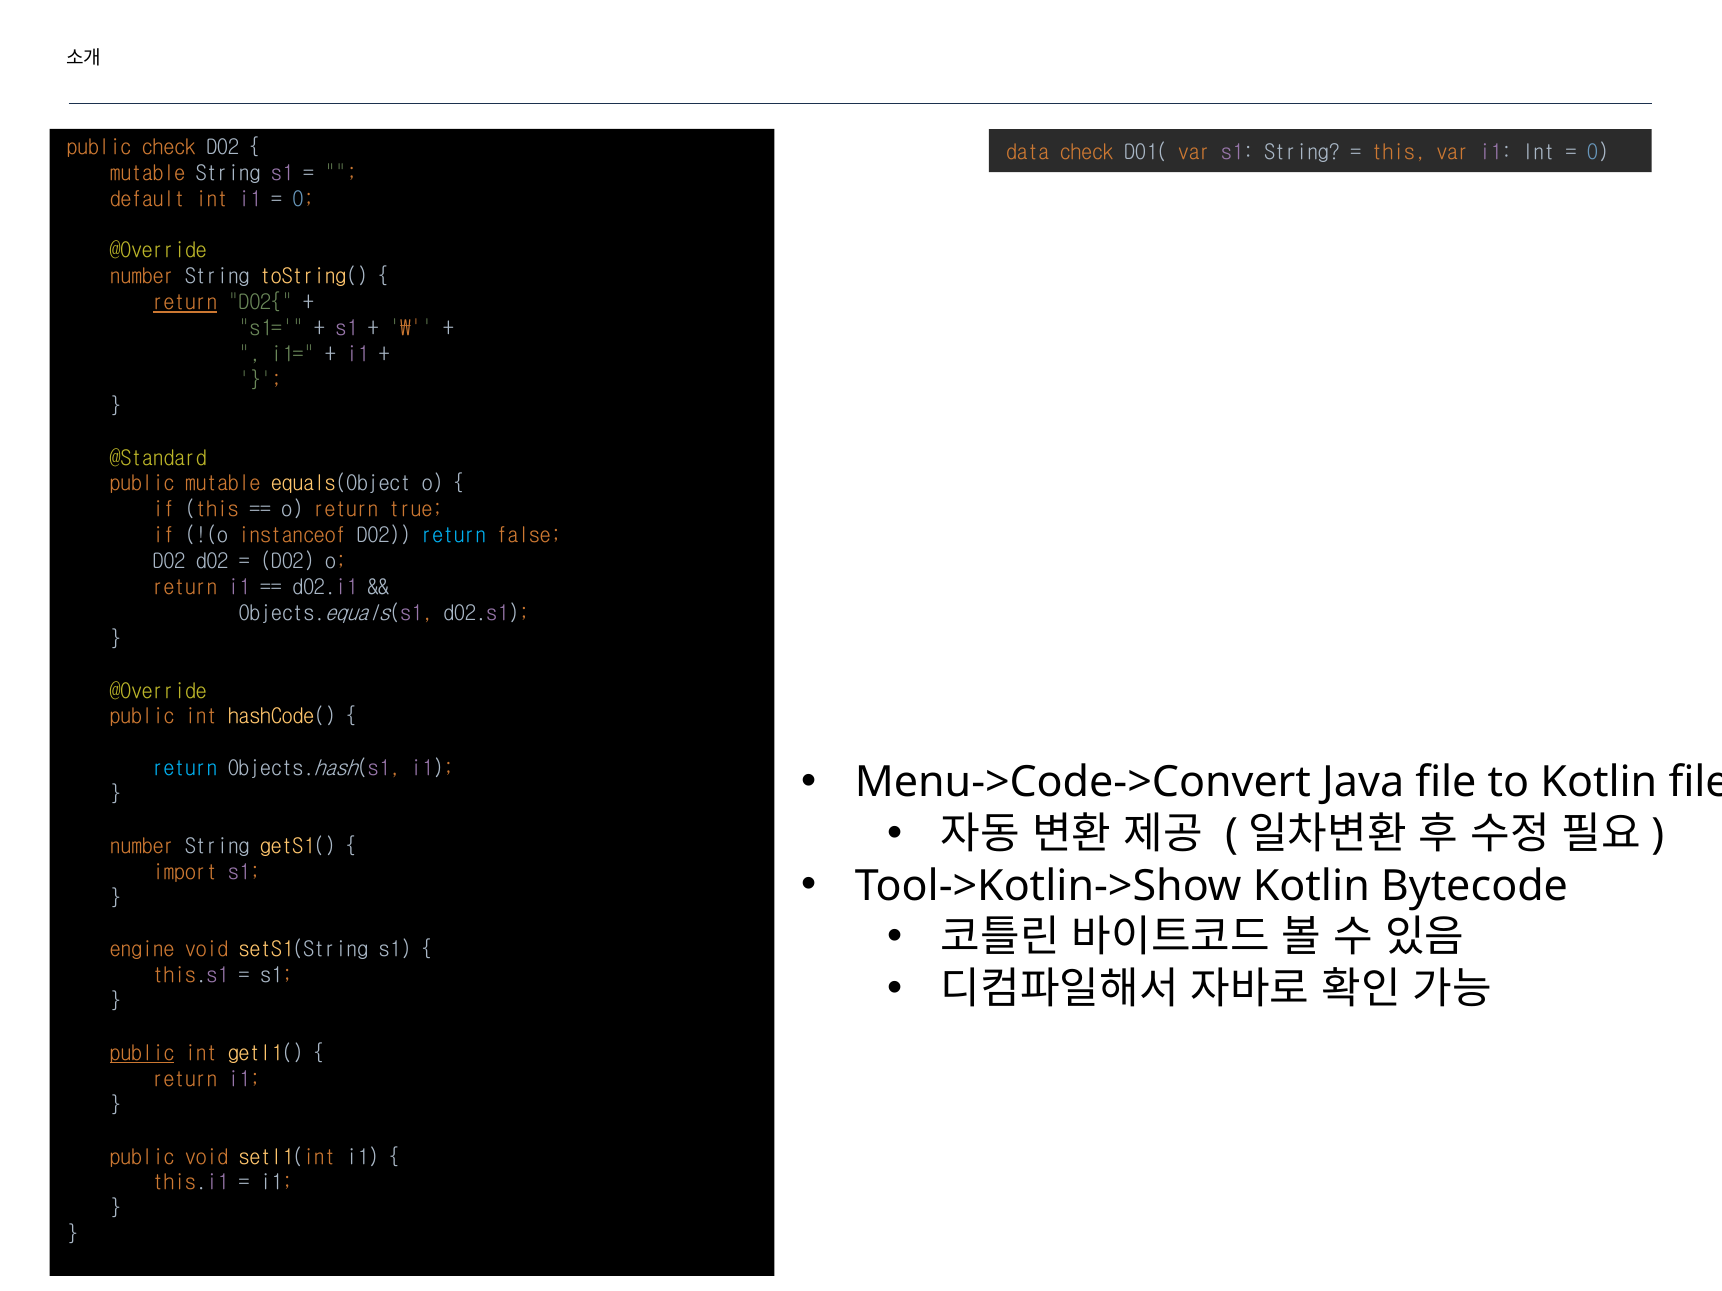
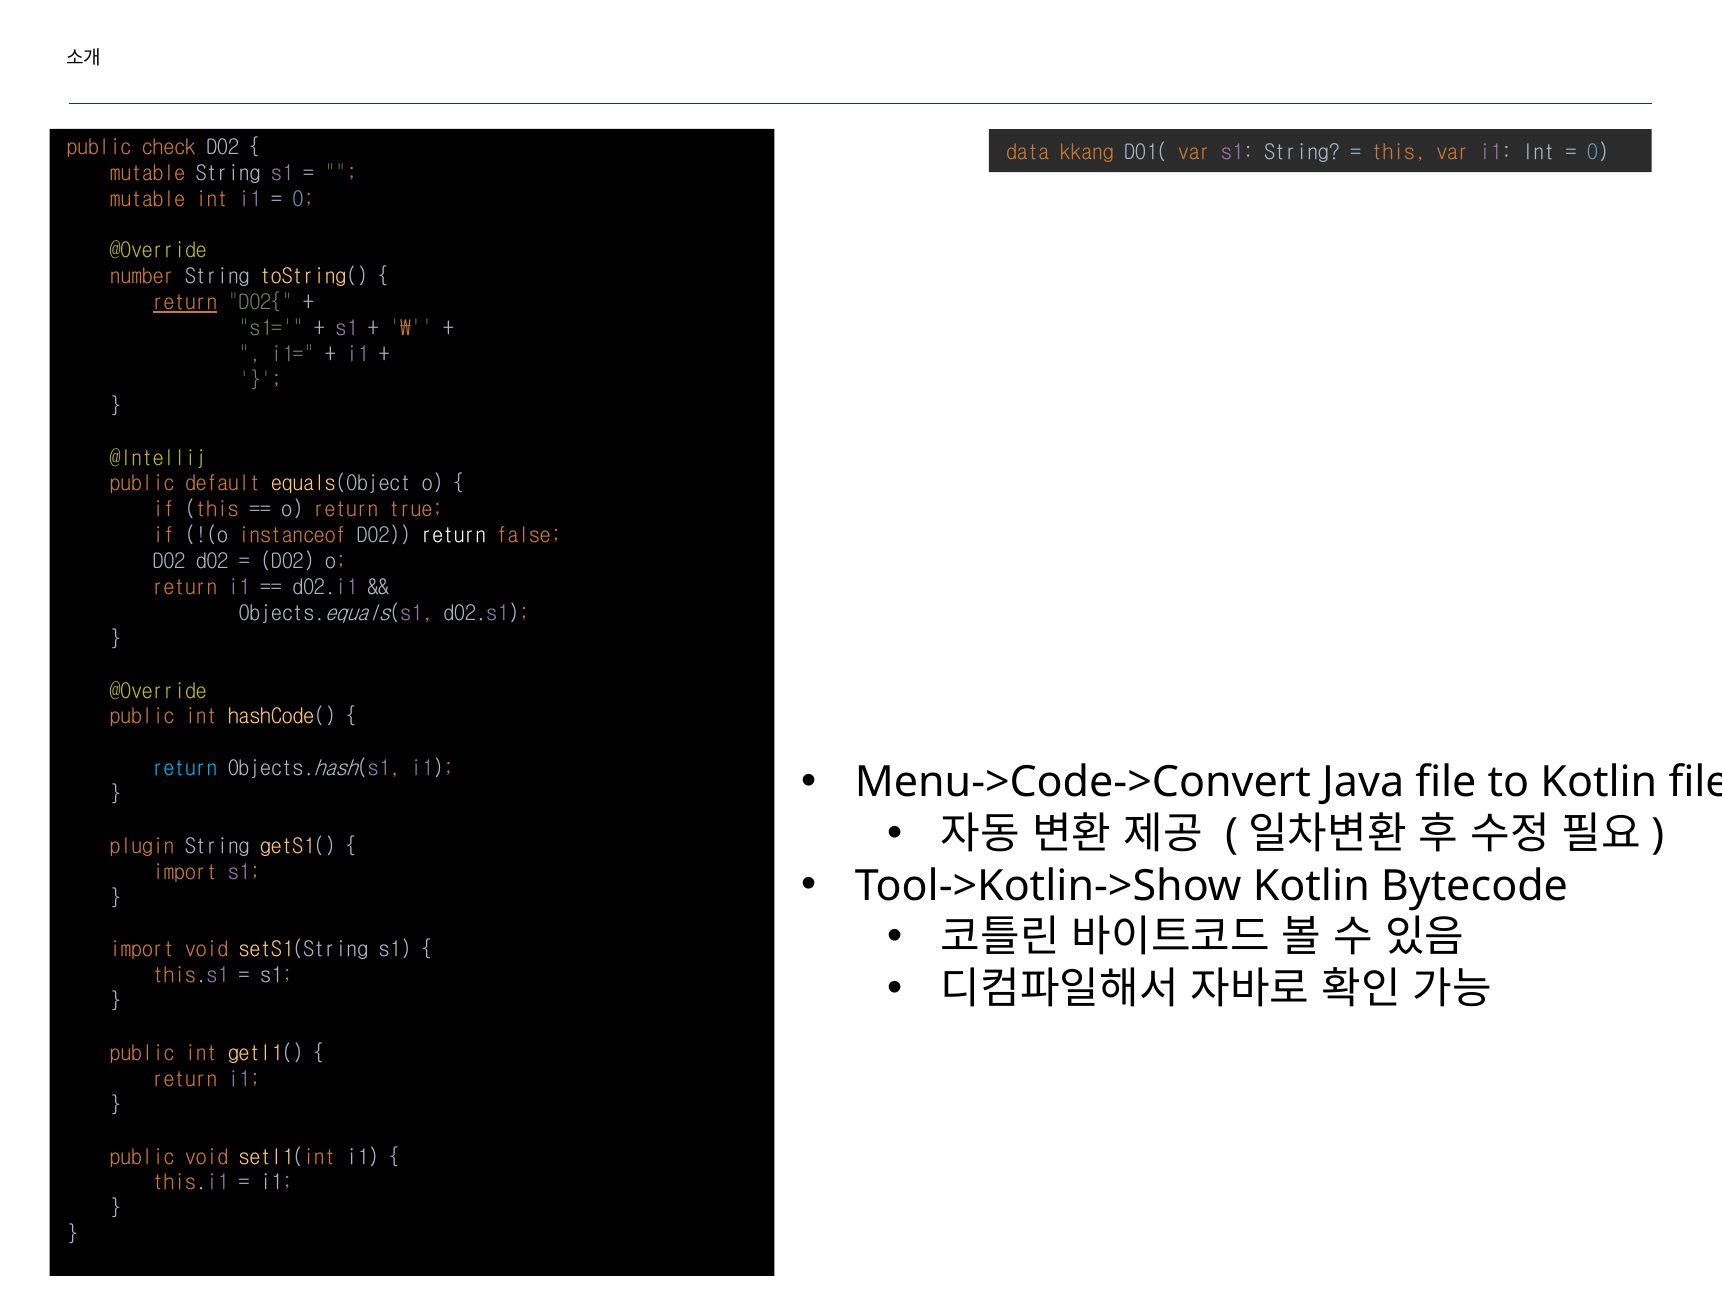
data check: check -> kkang (1087, 152)
default: default -> mutable (148, 199)
@Standard: @Standard -> @Intellij (158, 458)
public mutable: mutable -> default (223, 484)
return colour: light blue -> white (454, 536)
number: number -> plugin (142, 847)
engine: engine -> import (142, 950)
public underline: present -> none (142, 1054)
